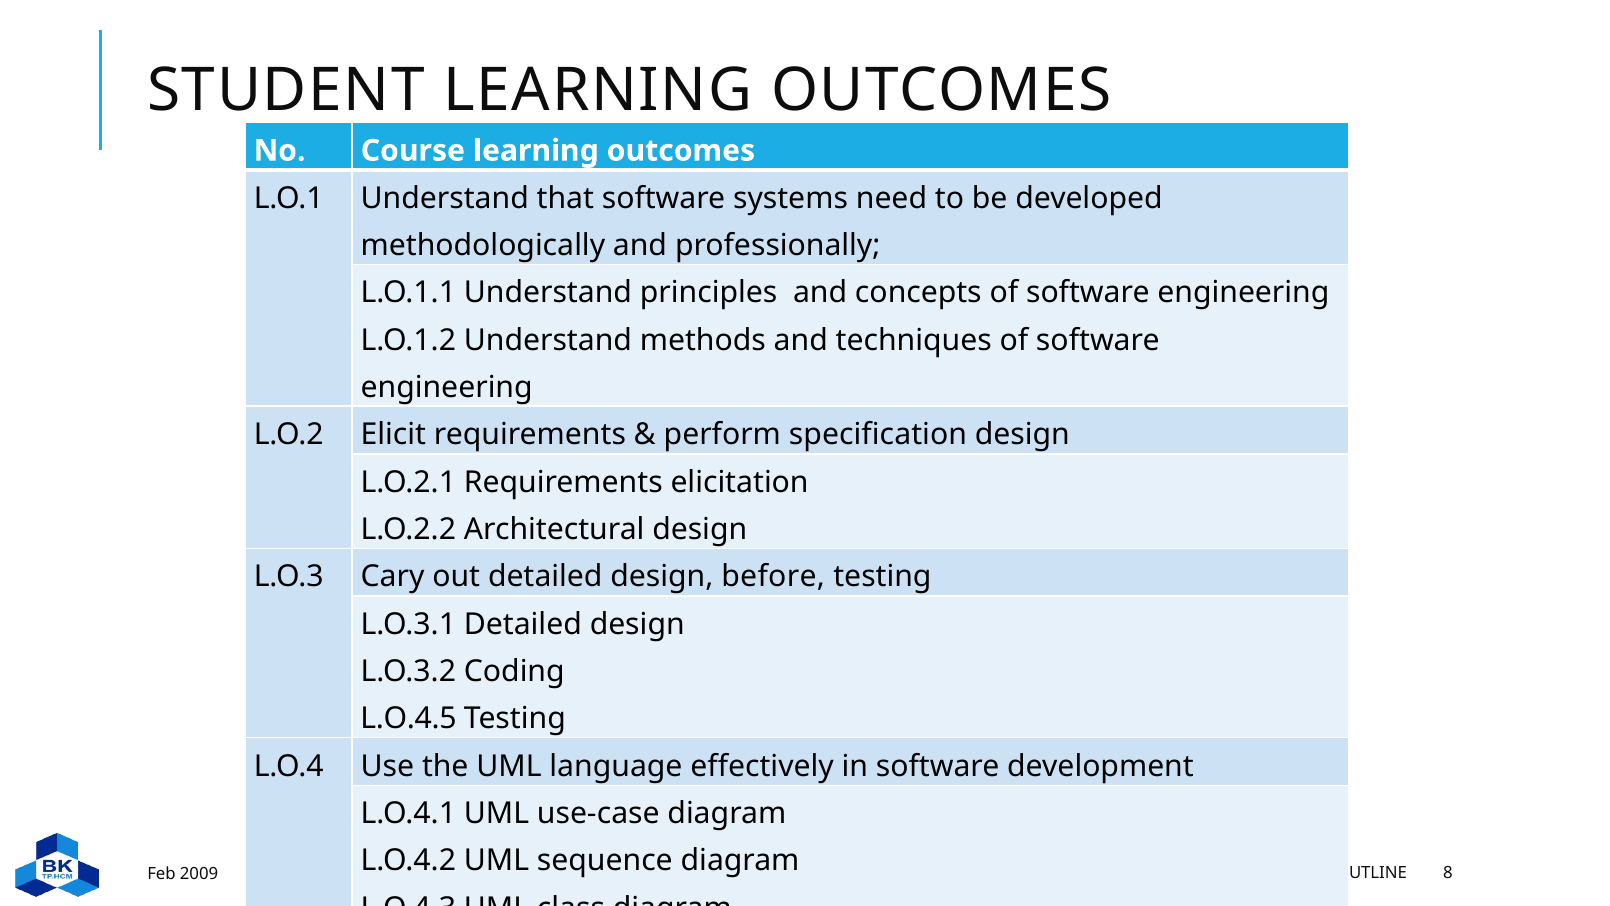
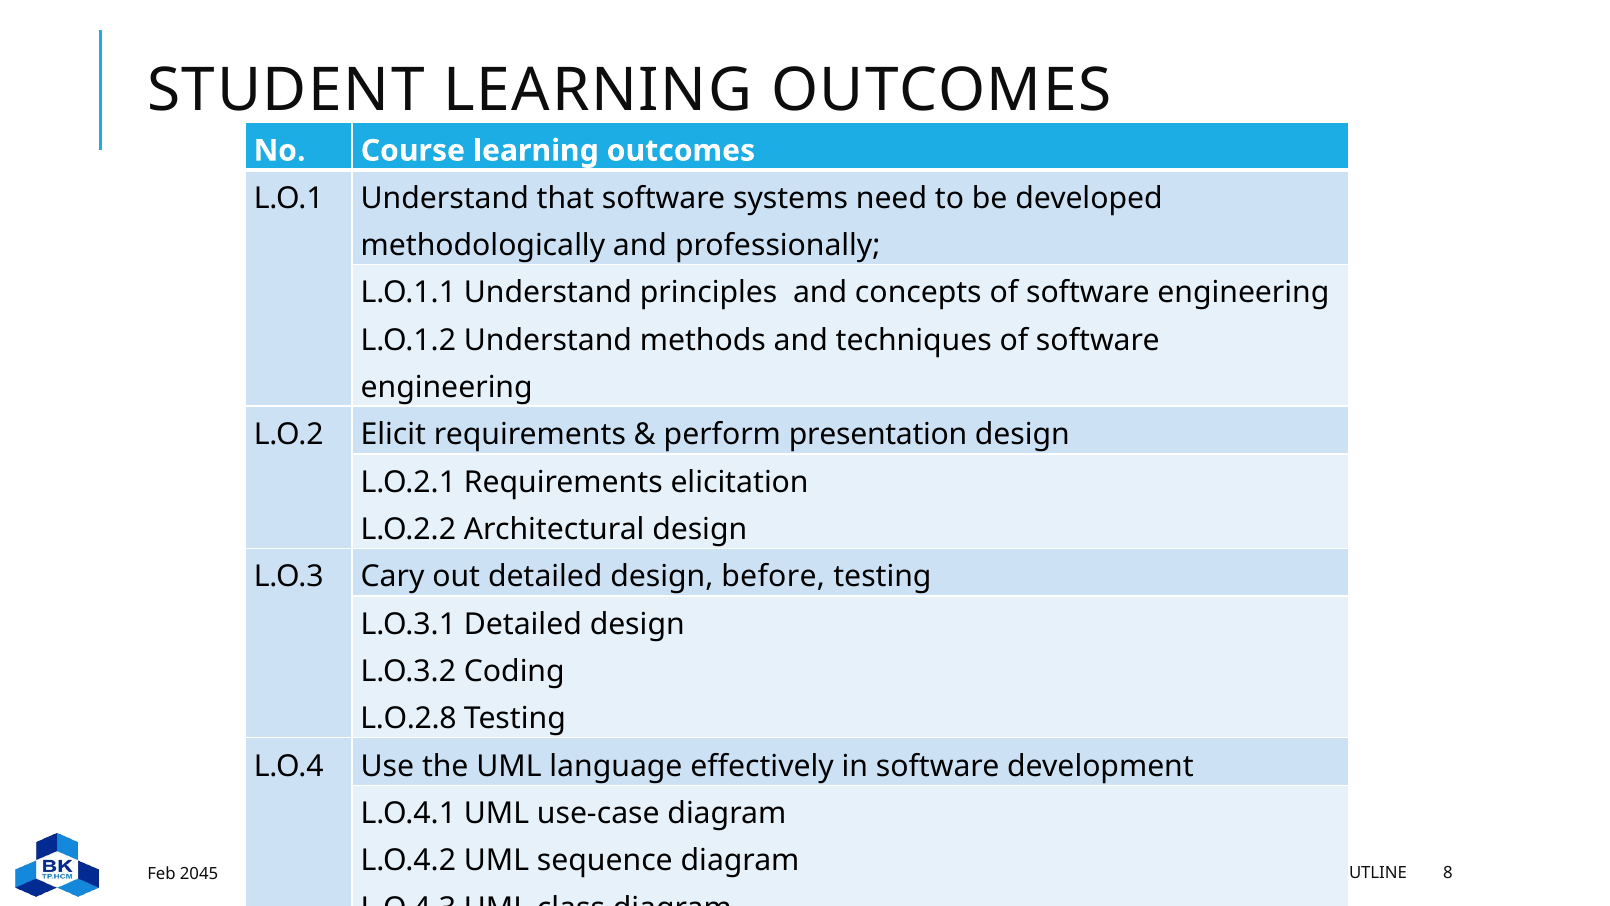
specification: specification -> presentation (878, 434)
L.O.4.5: L.O.4.5 -> L.O.2.8 (409, 719)
2009: 2009 -> 2045 (199, 874)
